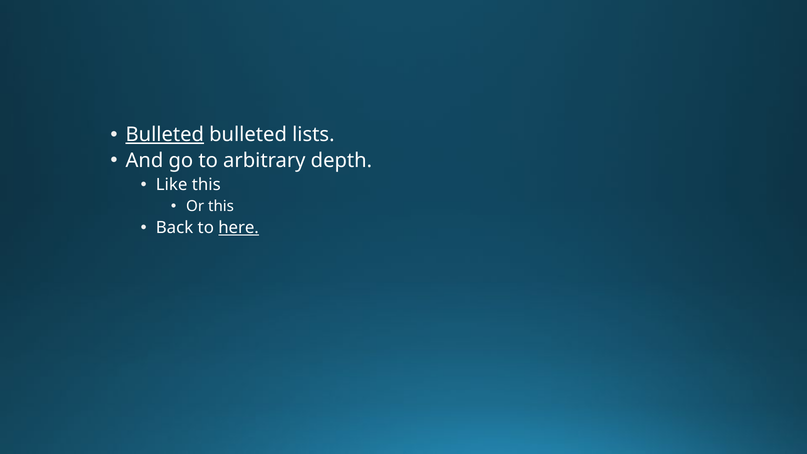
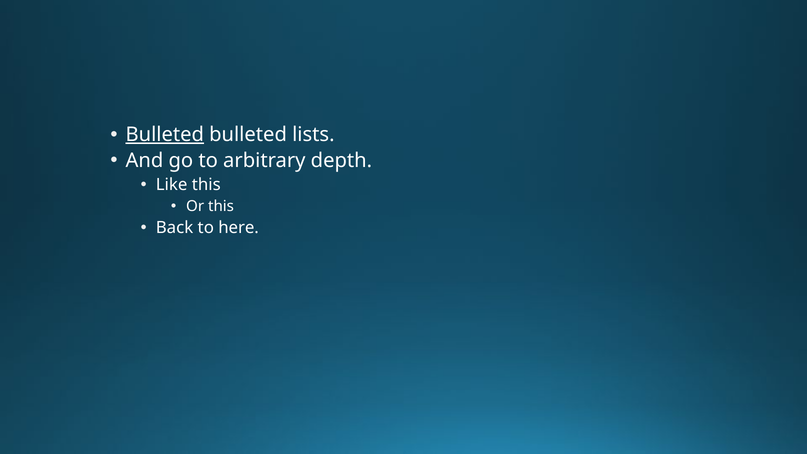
here underline: present -> none (239, 228)
